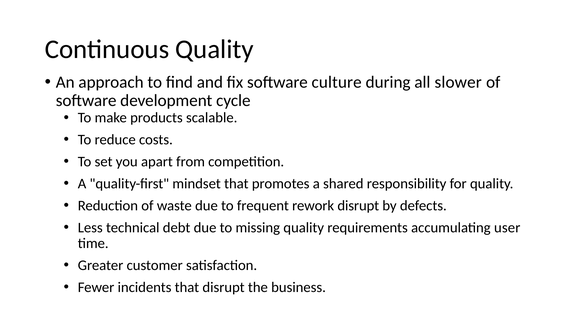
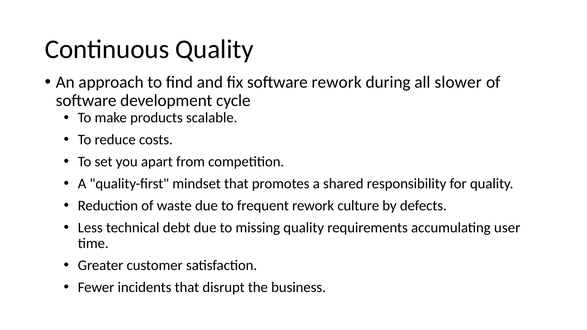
software culture: culture -> rework (337, 82)
rework disrupt: disrupt -> culture (358, 206)
